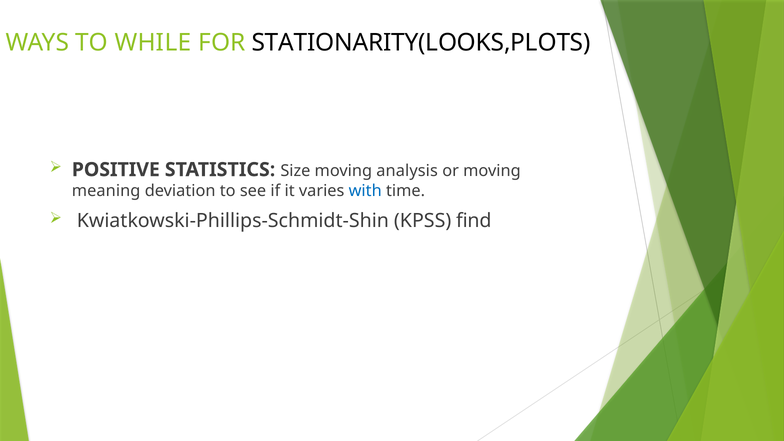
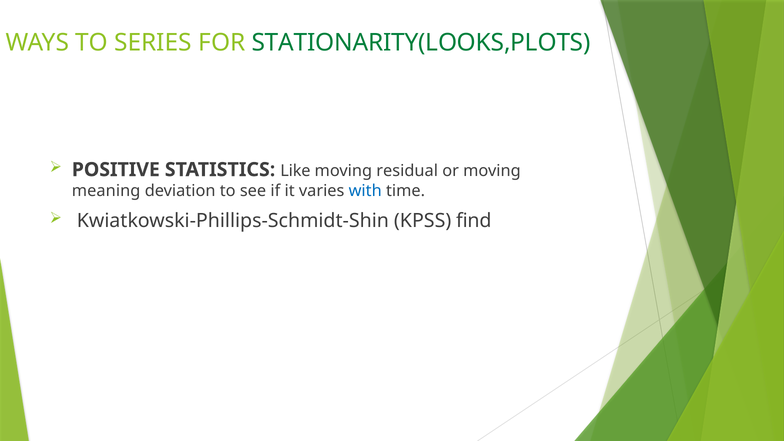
WHILE: WHILE -> SERIES (153, 43)
STATIONARITY(LOOKS,PLOTS colour: black -> green (421, 43)
Size: Size -> Like (295, 171)
analysis: analysis -> residual (407, 171)
